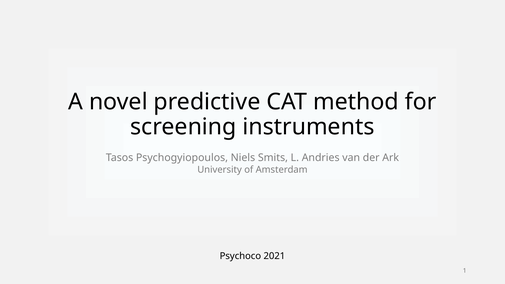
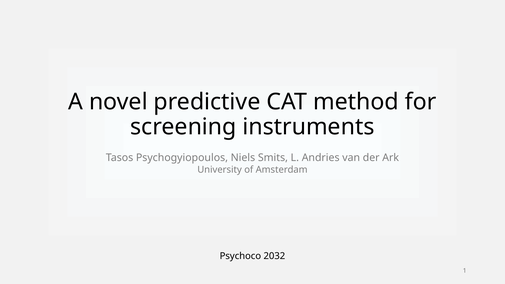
2021: 2021 -> 2032 (274, 256)
